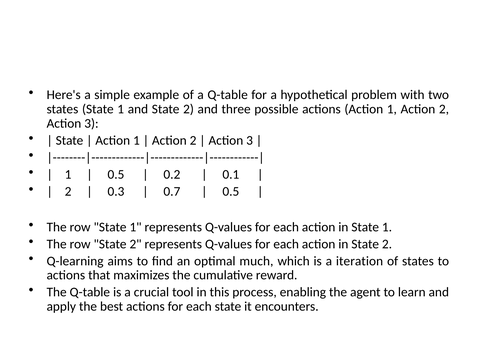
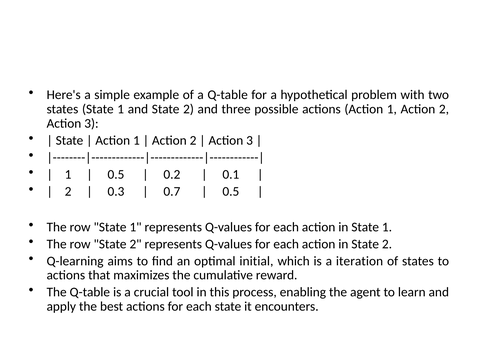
much: much -> initial (256, 261)
